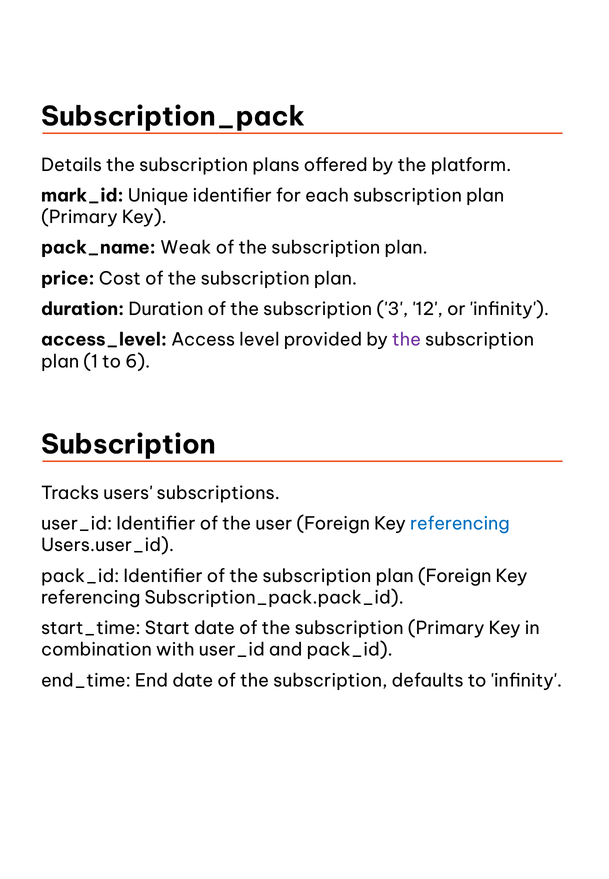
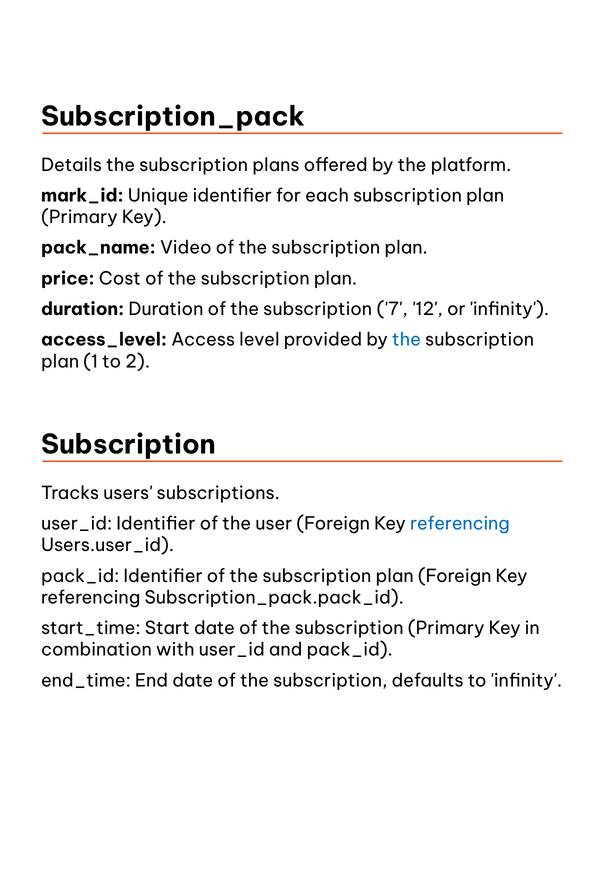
Weak: Weak -> Video (186, 248)
3: 3 -> 7 (392, 310)
the colour: purple -> blue (407, 340)
6: 6 -> 2 (138, 362)
